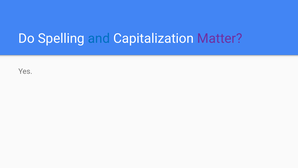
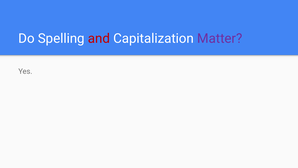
and colour: blue -> red (99, 39)
